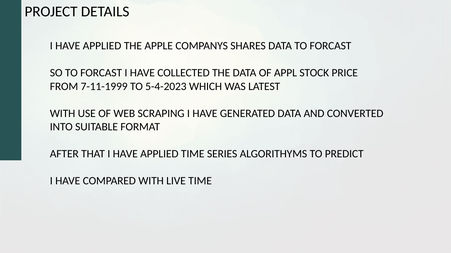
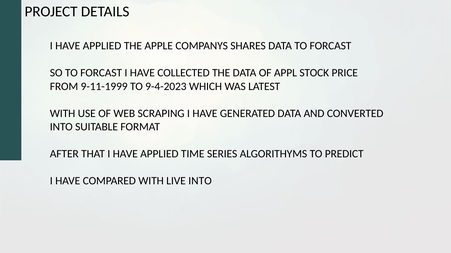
7-11-1999: 7-11-1999 -> 9-11-1999 (104, 87)
5-4-2023: 5-4-2023 -> 9-4-2023 (166, 87)
LIVE TIME: TIME -> INTO (200, 181)
